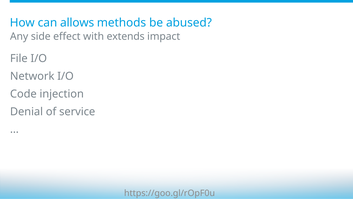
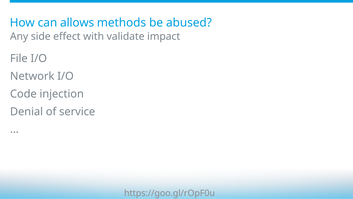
extends: extends -> validate (126, 36)
